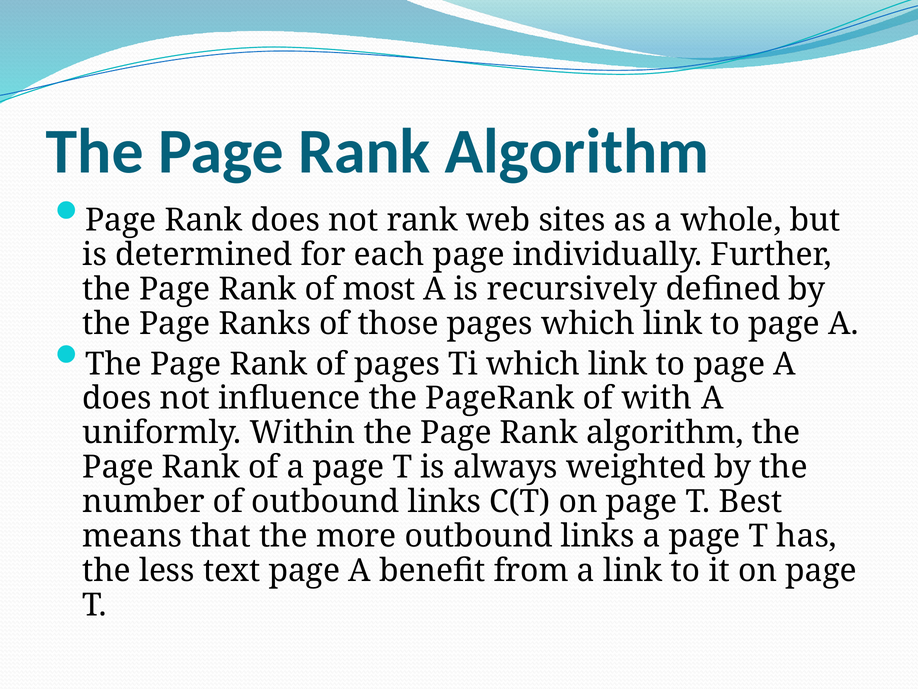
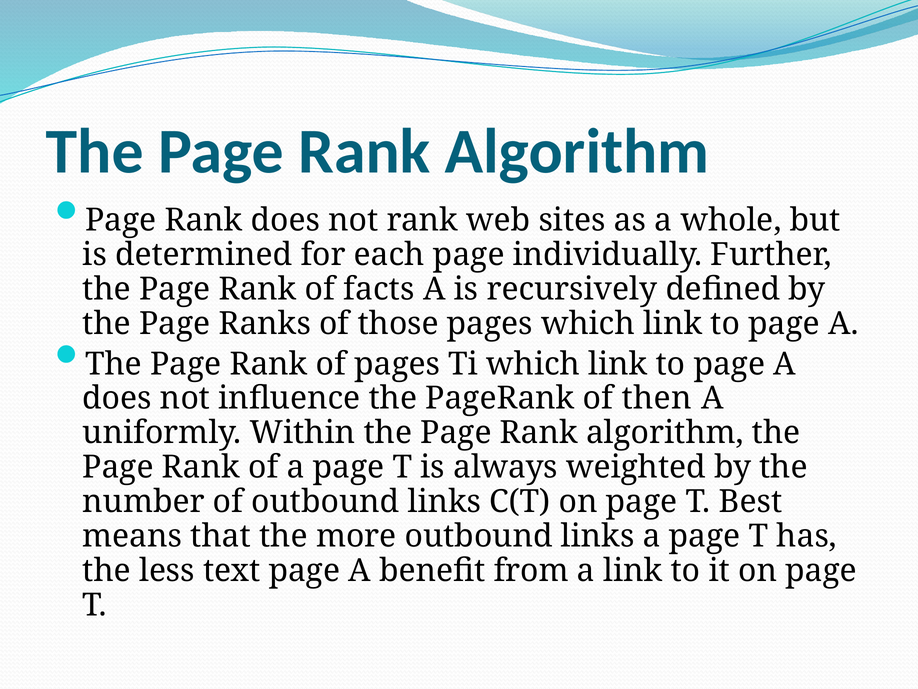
most: most -> facts (379, 289)
with: with -> then (657, 398)
